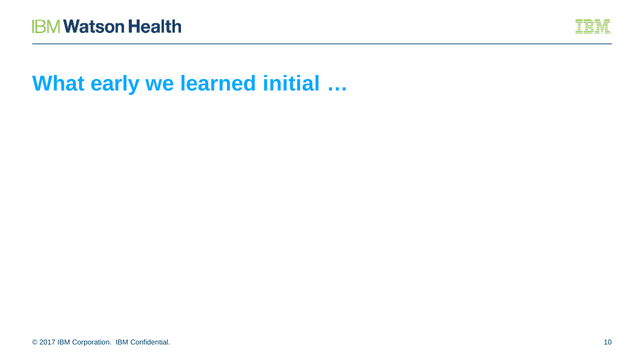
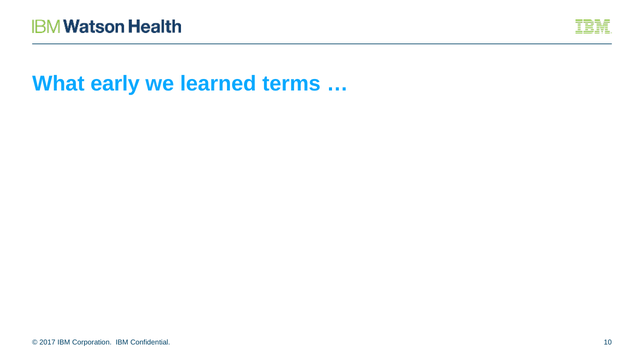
initial: initial -> terms (292, 84)
